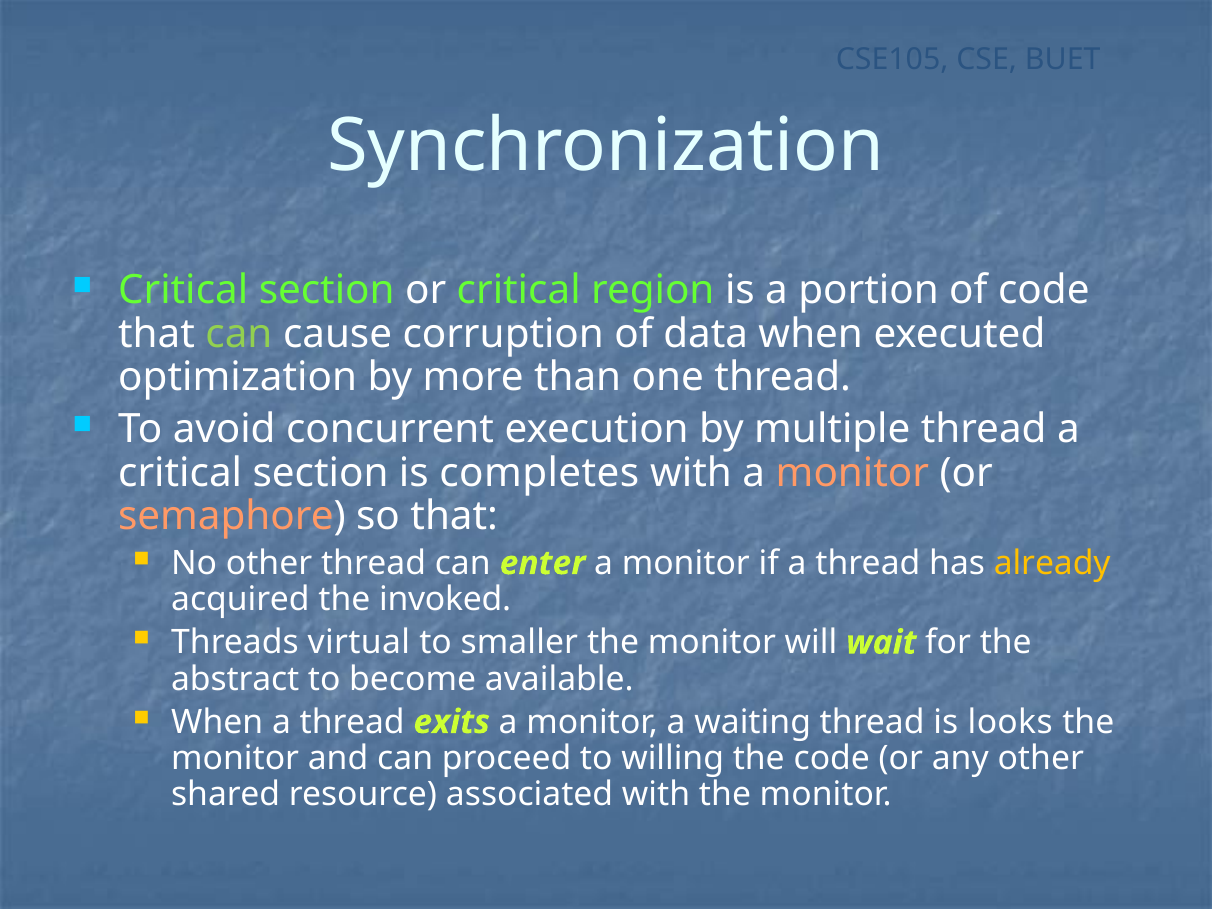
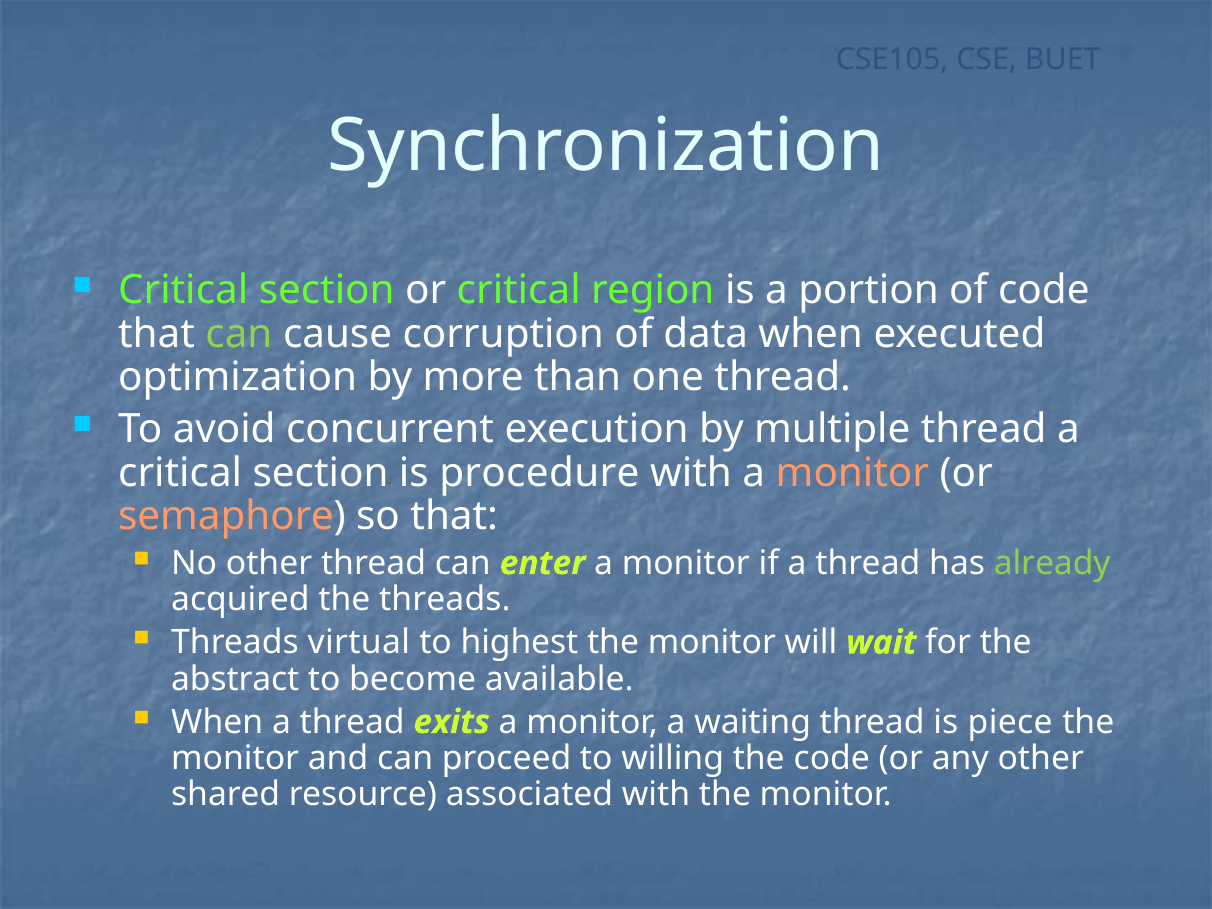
completes: completes -> procedure (539, 473)
already colour: yellow -> light green (1052, 563)
the invoked: invoked -> threads (445, 599)
smaller: smaller -> highest (519, 643)
looks: looks -> piece (1010, 722)
